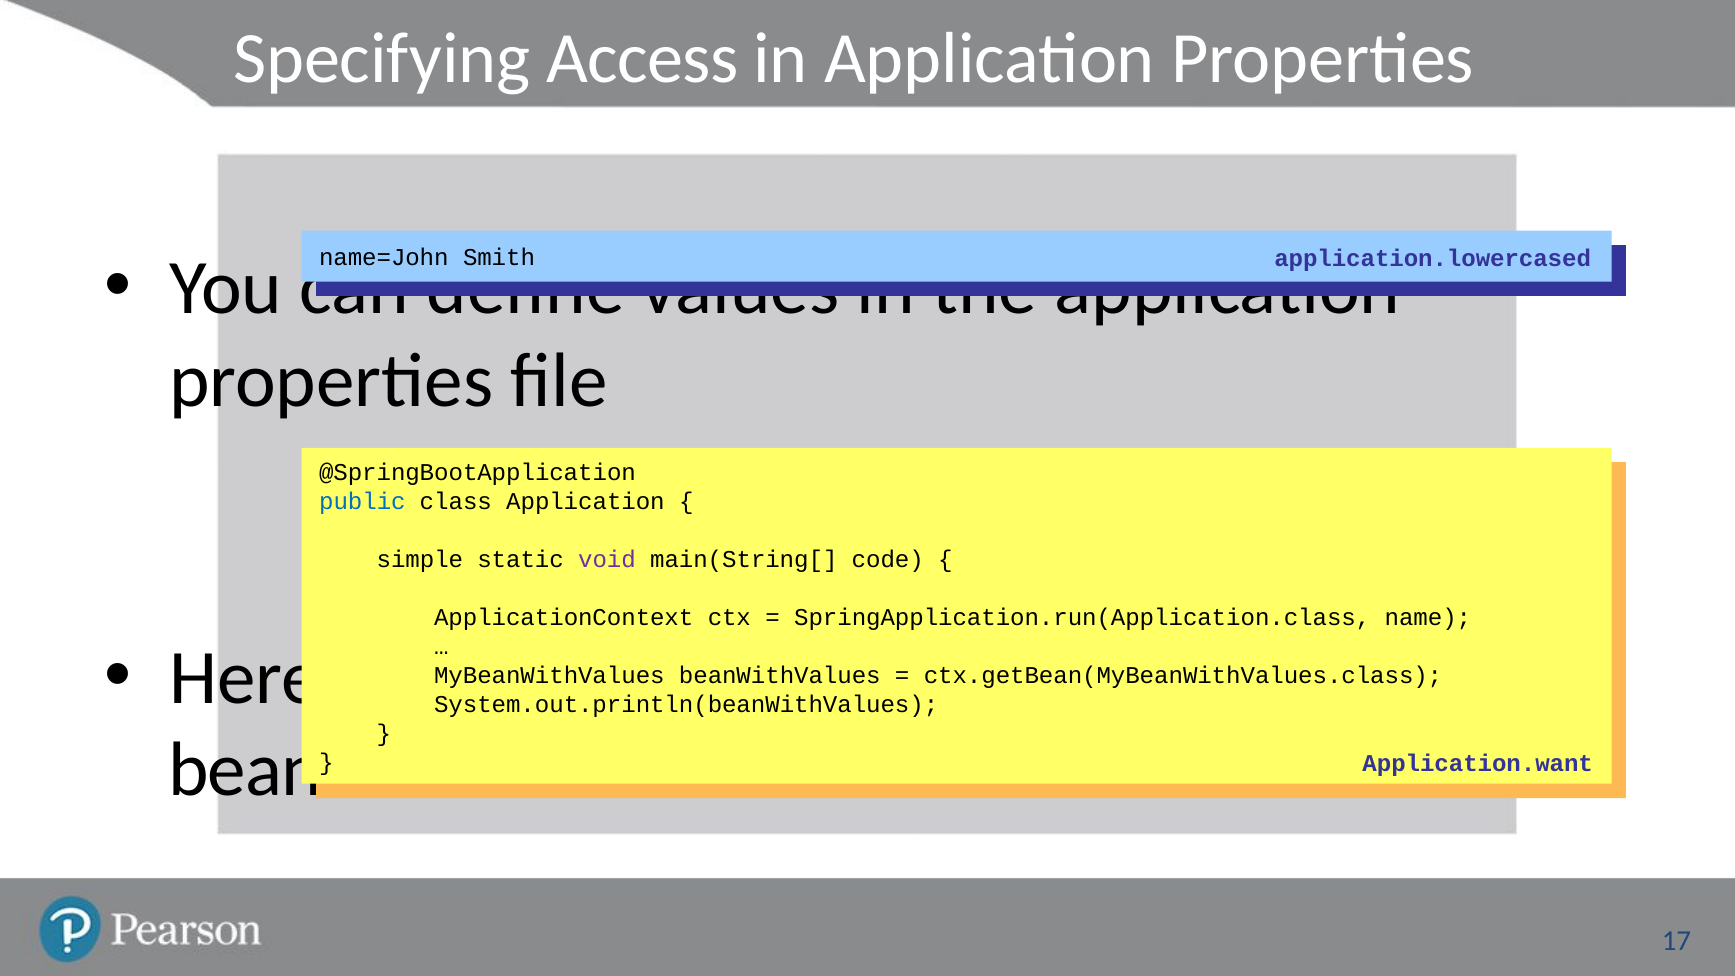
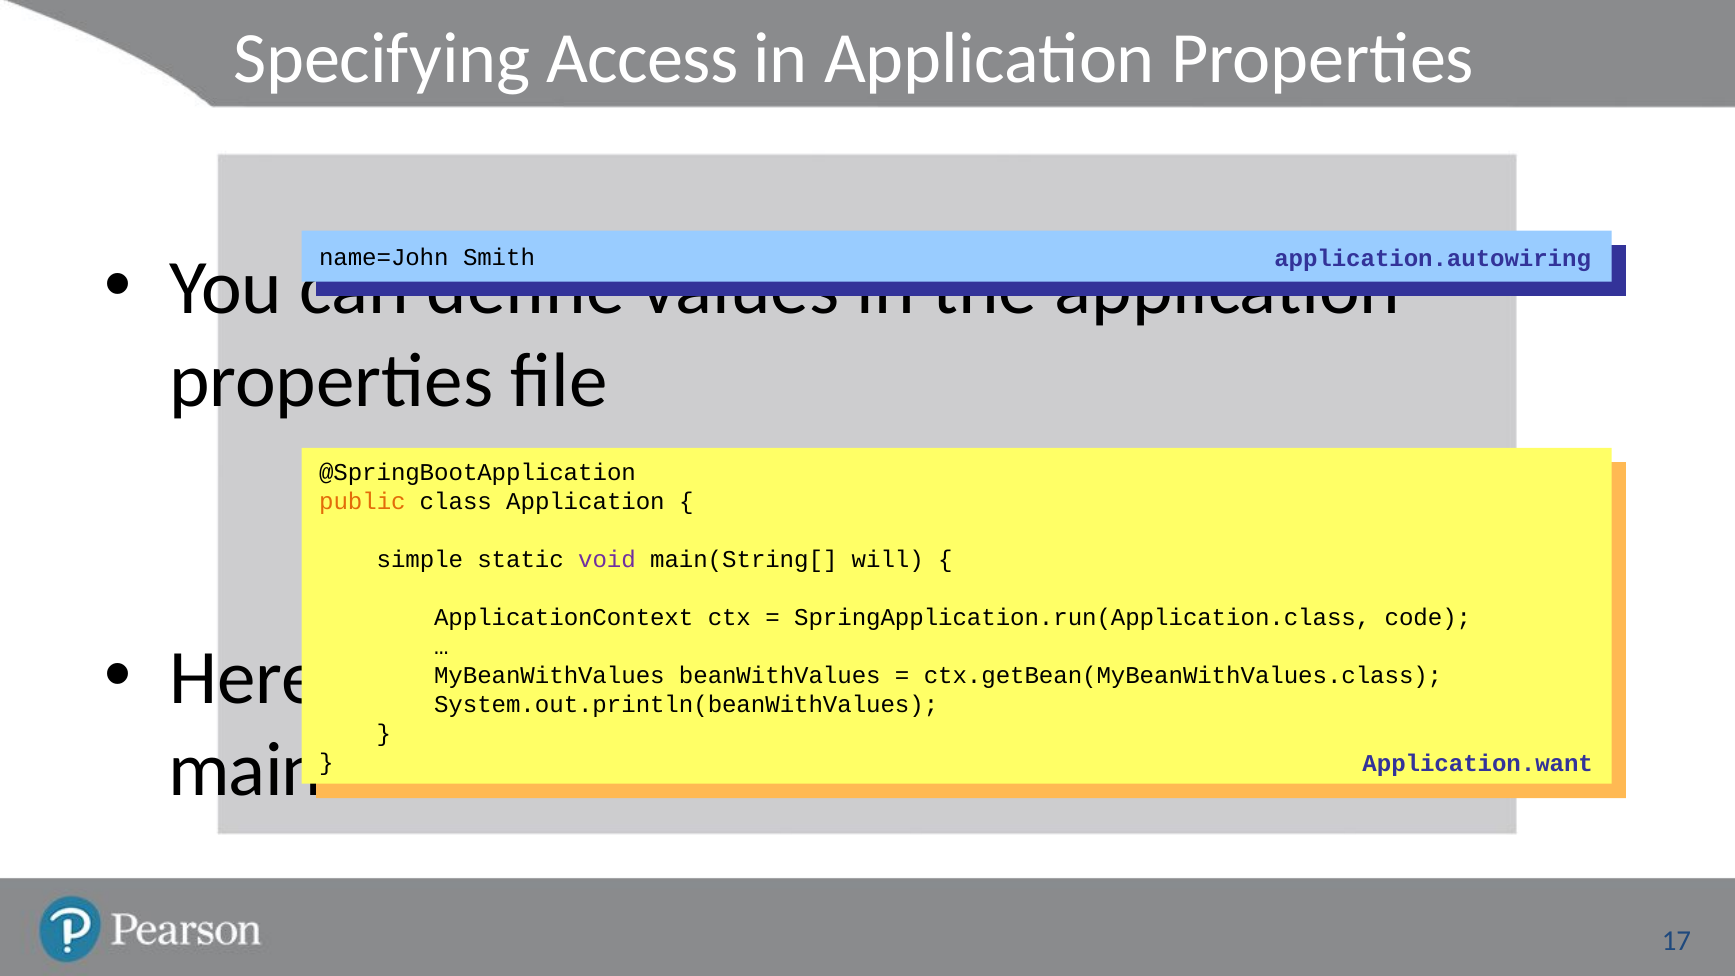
application.lowercased: application.lowercased -> application.autowiring (1433, 259)
public colour: blue -> orange (362, 502)
code: code -> will (888, 559)
name: name -> code (1428, 617)
bean: bean -> main (245, 770)
